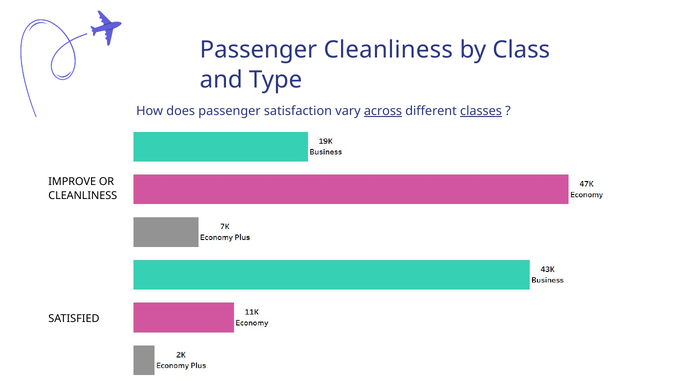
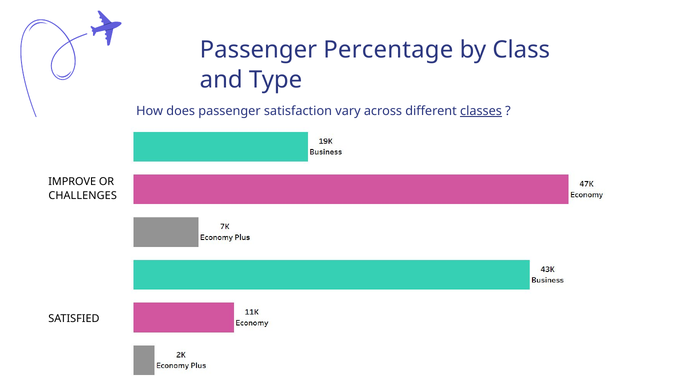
Passenger Cleanliness: Cleanliness -> Percentage (388, 50)
across underline: present -> none (383, 111)
CLEANLINESS: CLEANLINESS -> CHALLENGES (83, 196)
